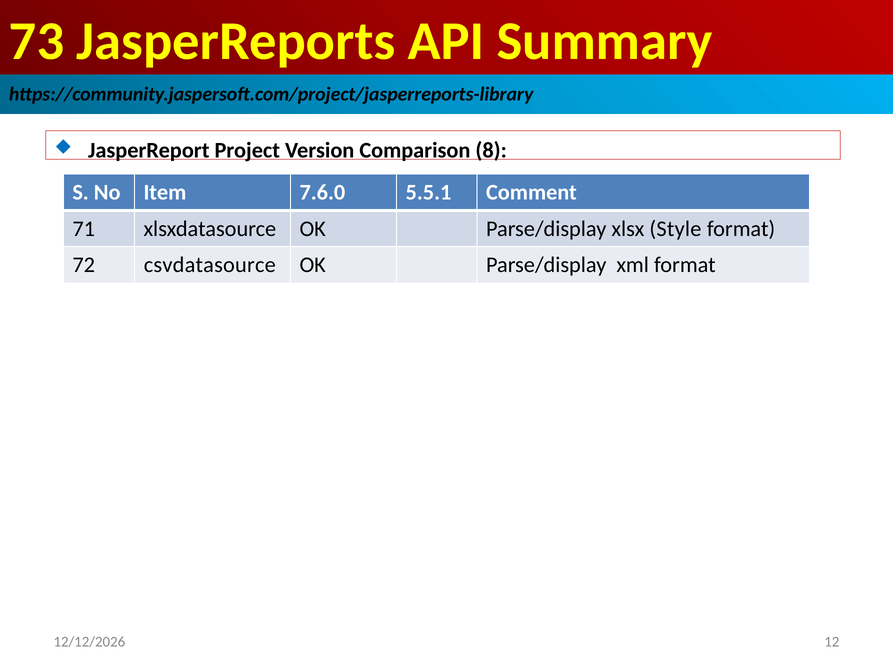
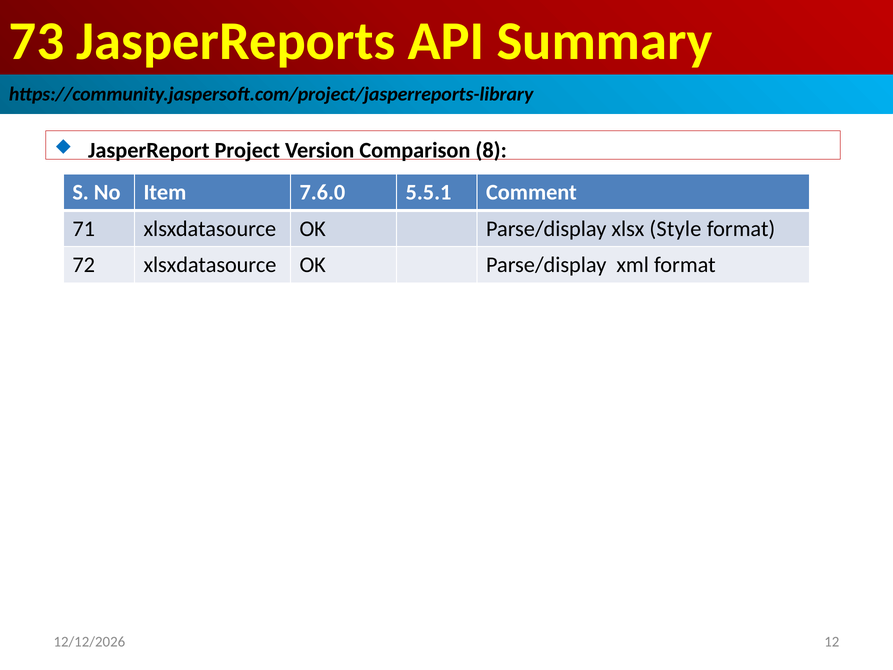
72 csvdatasource: csvdatasource -> xlsxdatasource (210, 265)
